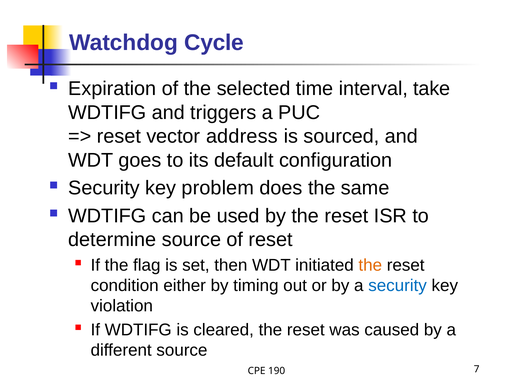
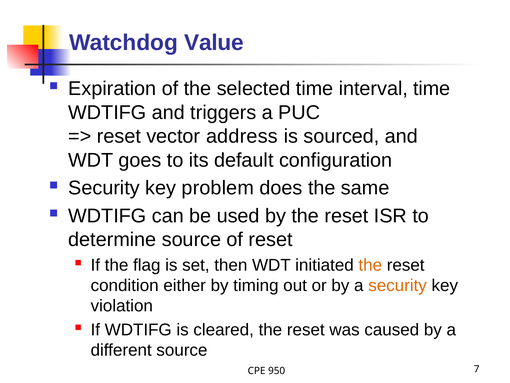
Cycle: Cycle -> Value (214, 43)
interval take: take -> time (432, 89)
security colour: blue -> orange (398, 285)
190: 190 -> 950 (277, 370)
